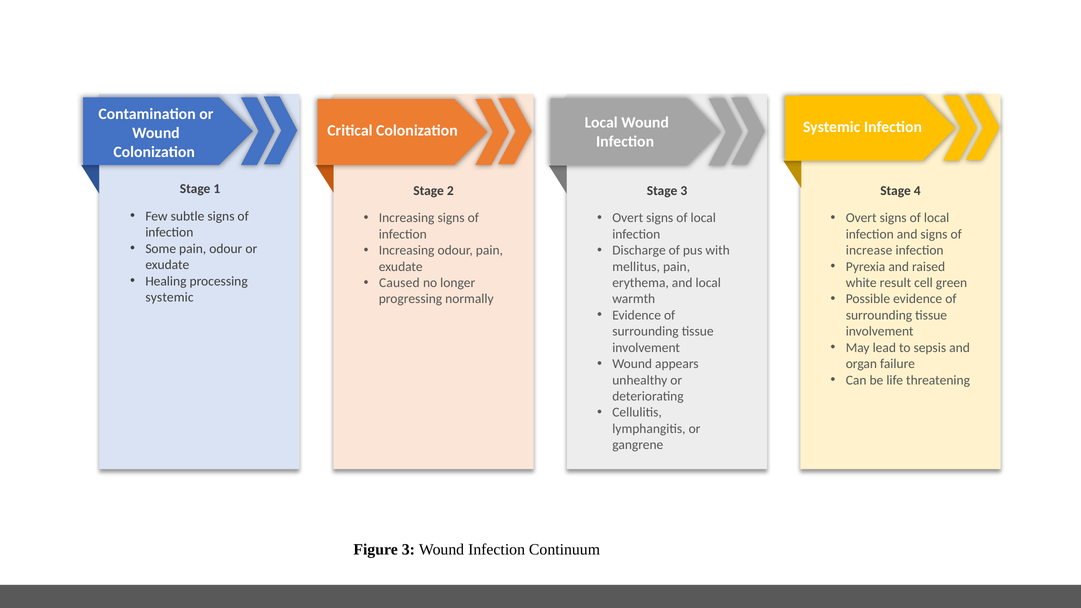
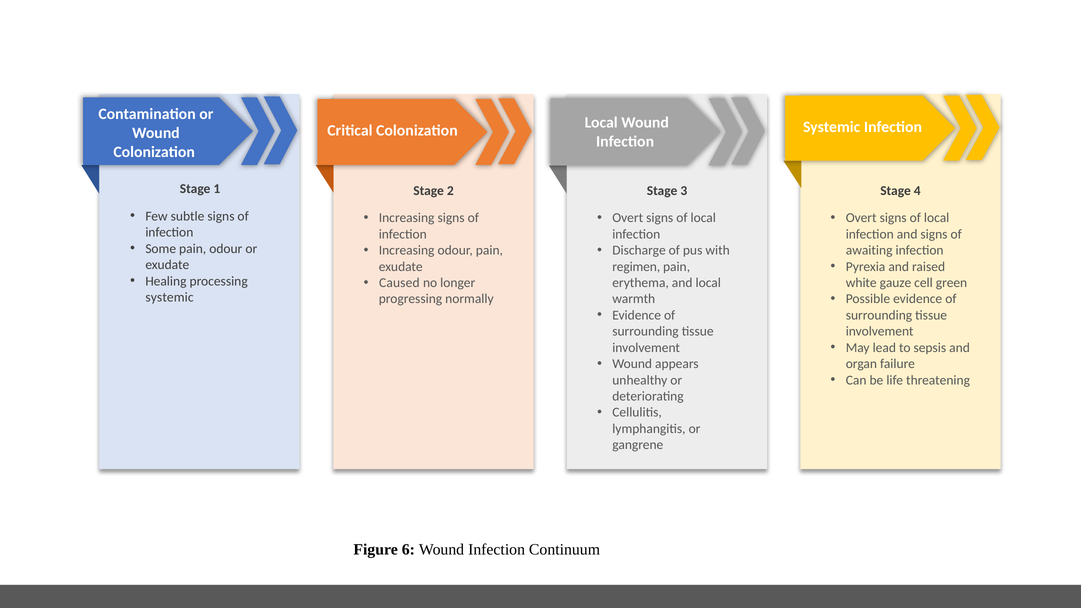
increase: increase -> awaiting (869, 250)
mellitus: mellitus -> regimen (636, 267)
result: result -> gauze (895, 283)
Figure 3: 3 -> 6 (408, 549)
